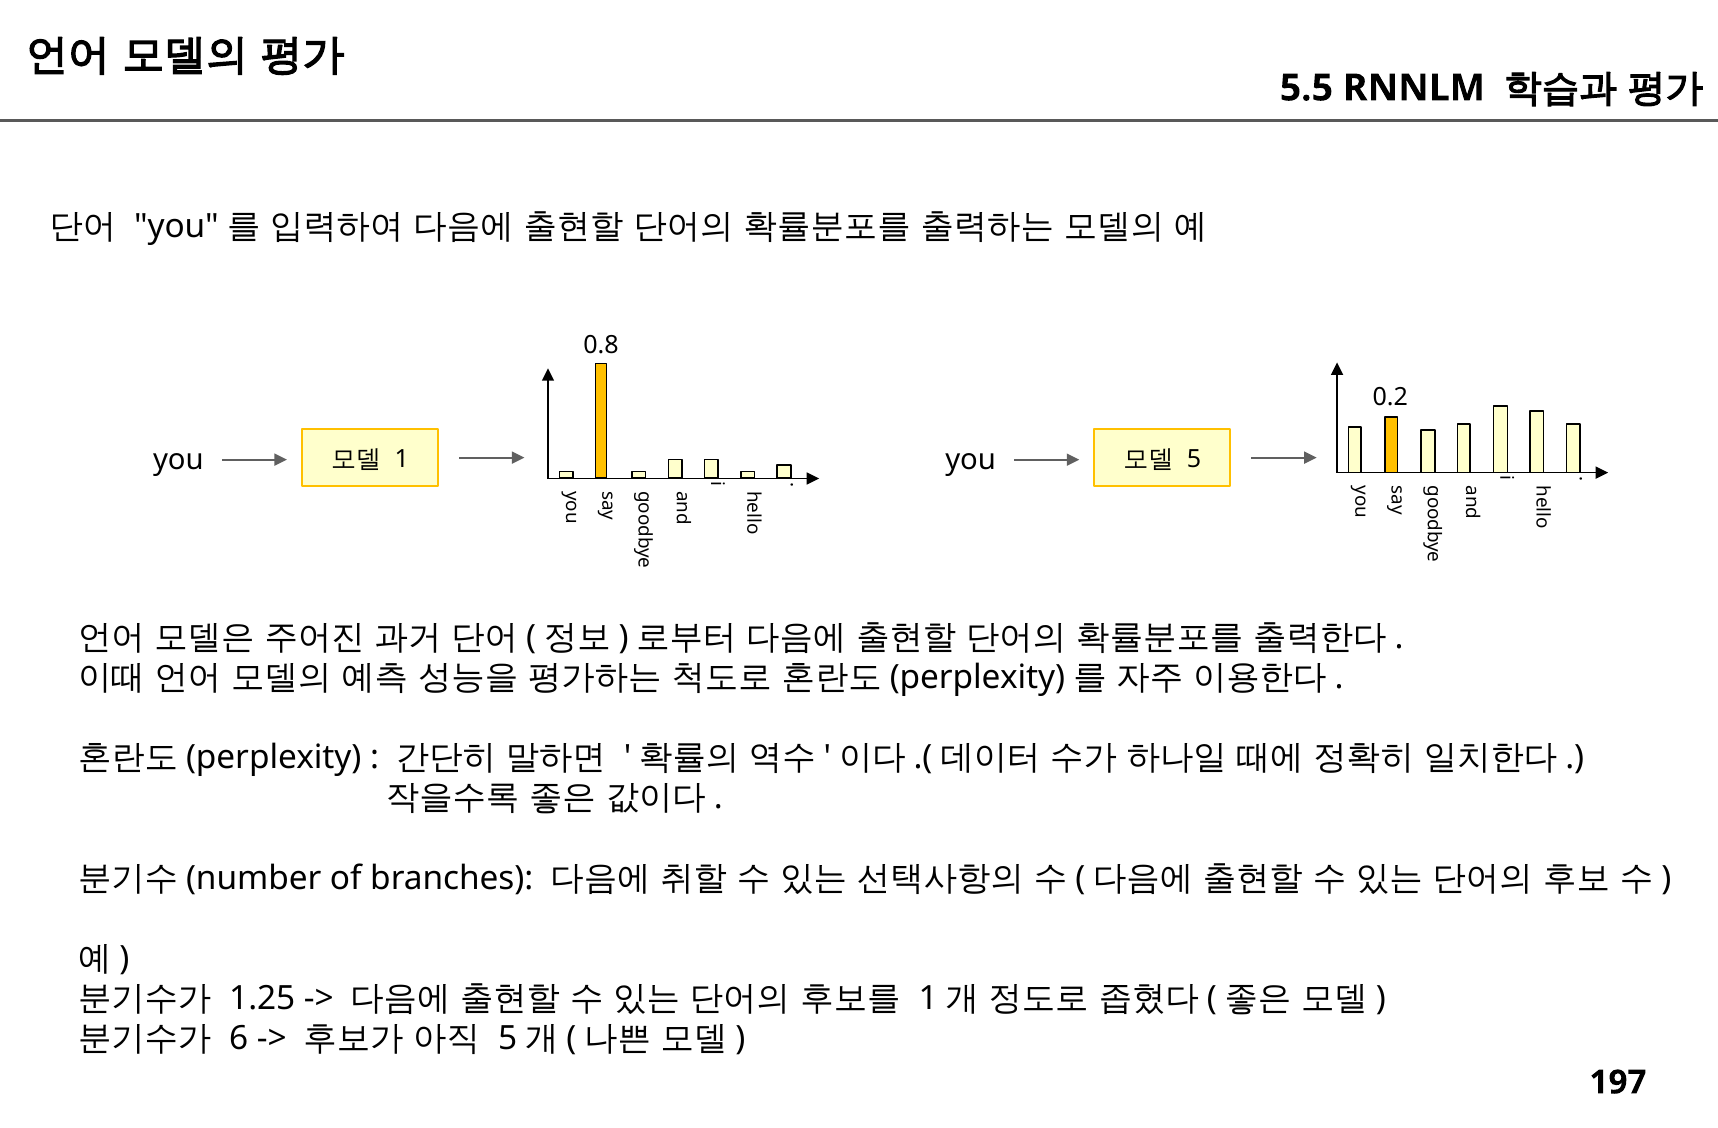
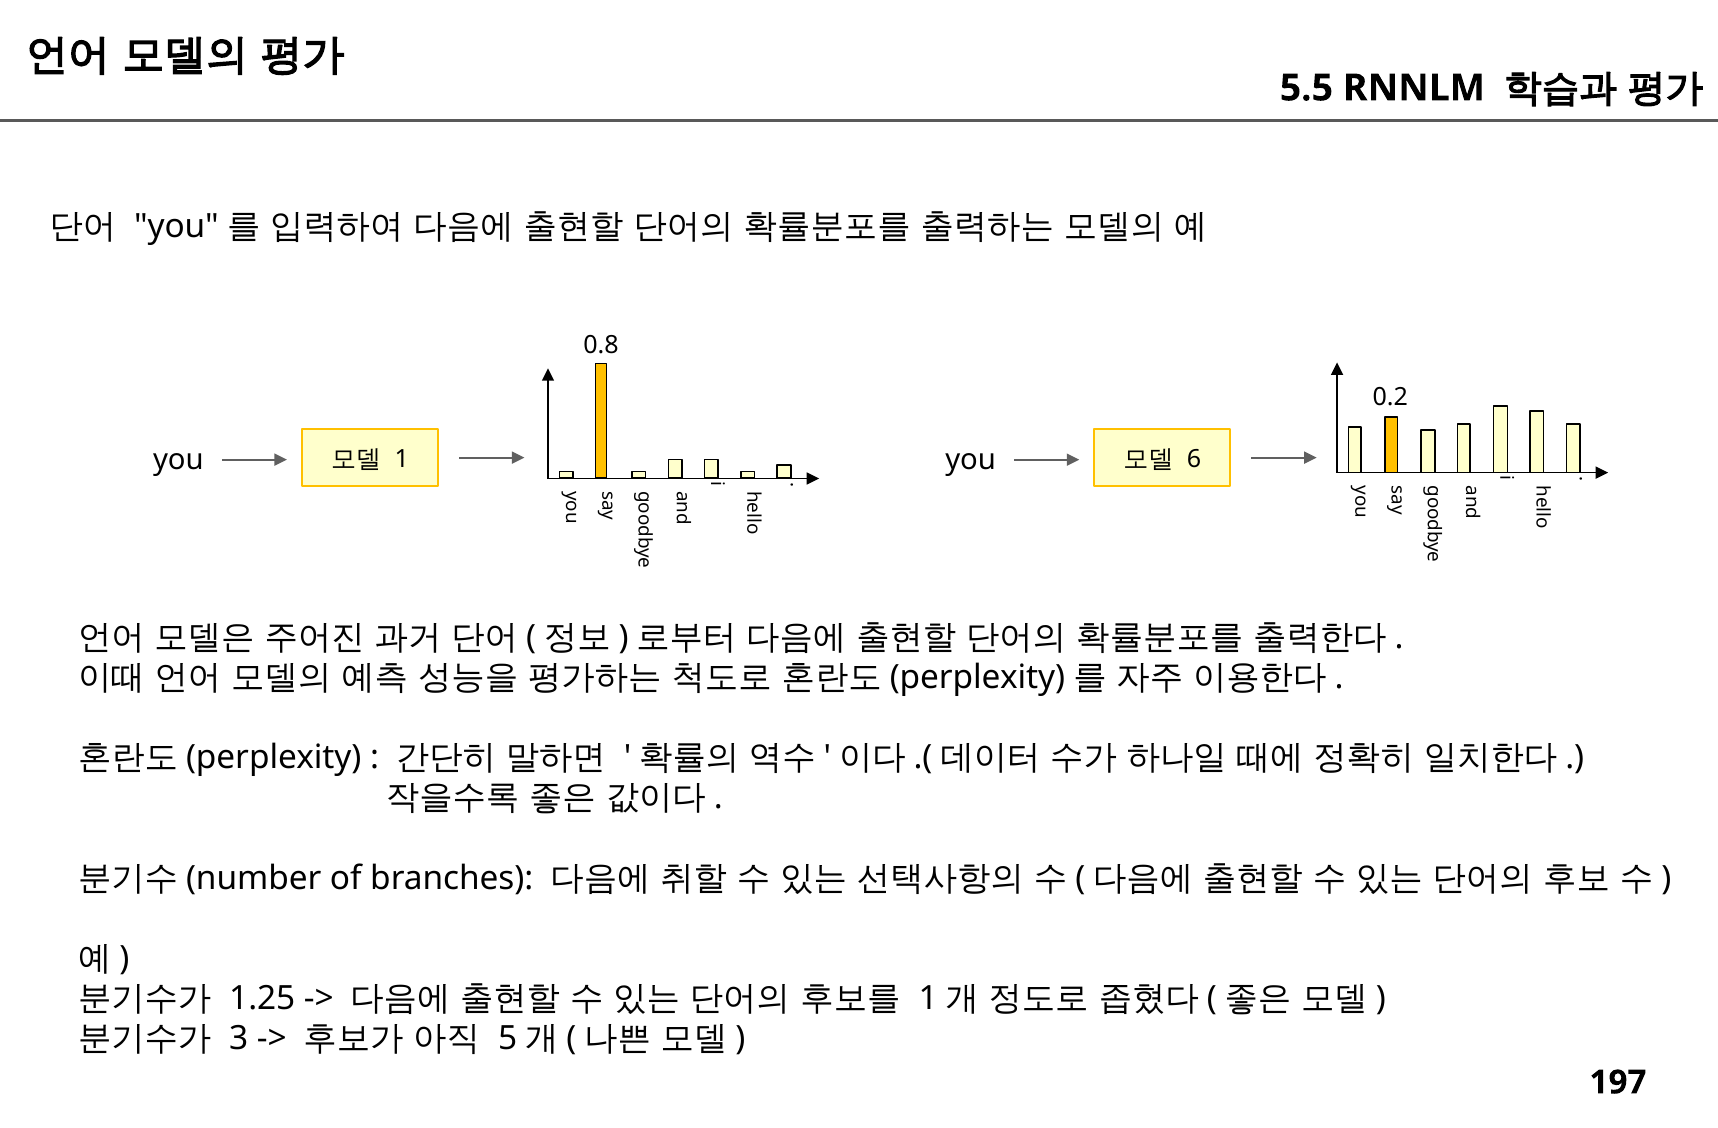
5: 5 -> 6 (1194, 460)
6: 6 -> 3 (239, 1039)
